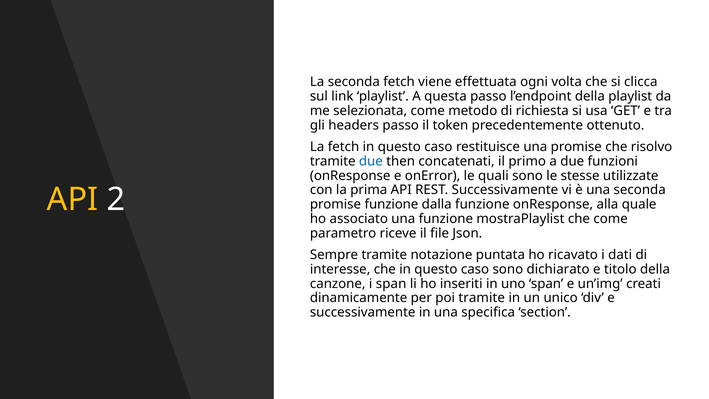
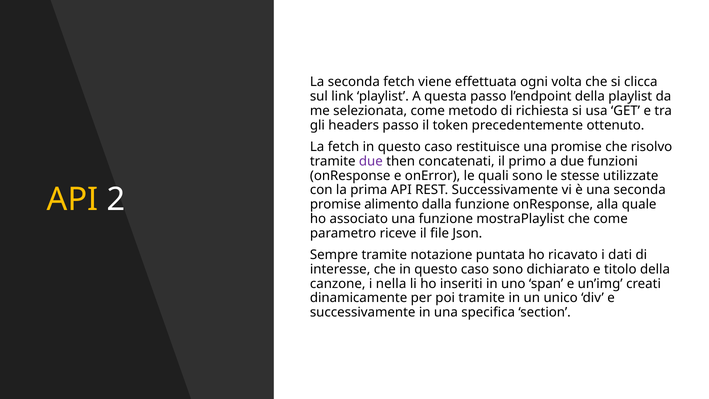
due colour: blue -> purple (371, 161)
promise funzione: funzione -> alimento (391, 204)
i span: span -> nella (391, 283)
